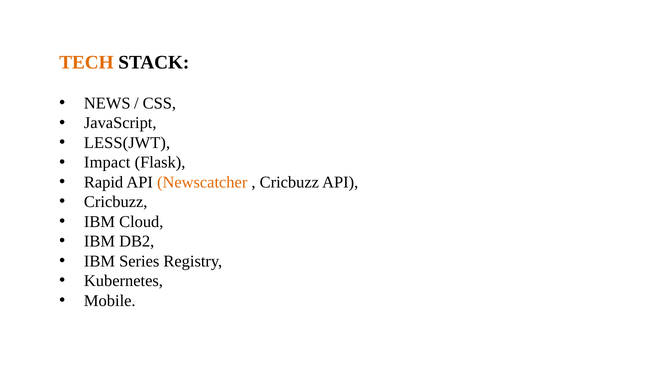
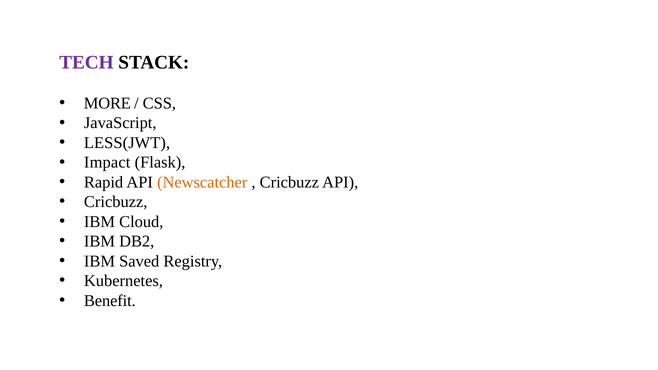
TECH colour: orange -> purple (86, 62)
NEWS: NEWS -> MORE (107, 103)
Series: Series -> Saved (139, 261)
Mobile: Mobile -> Benefit (110, 301)
